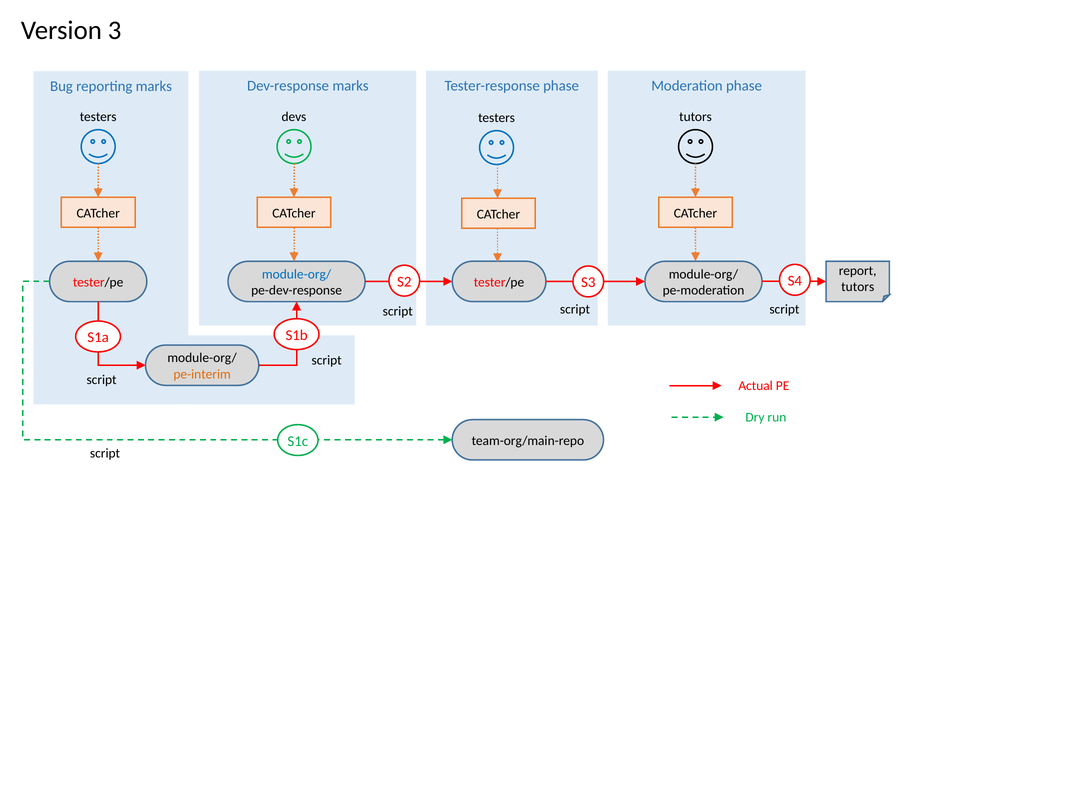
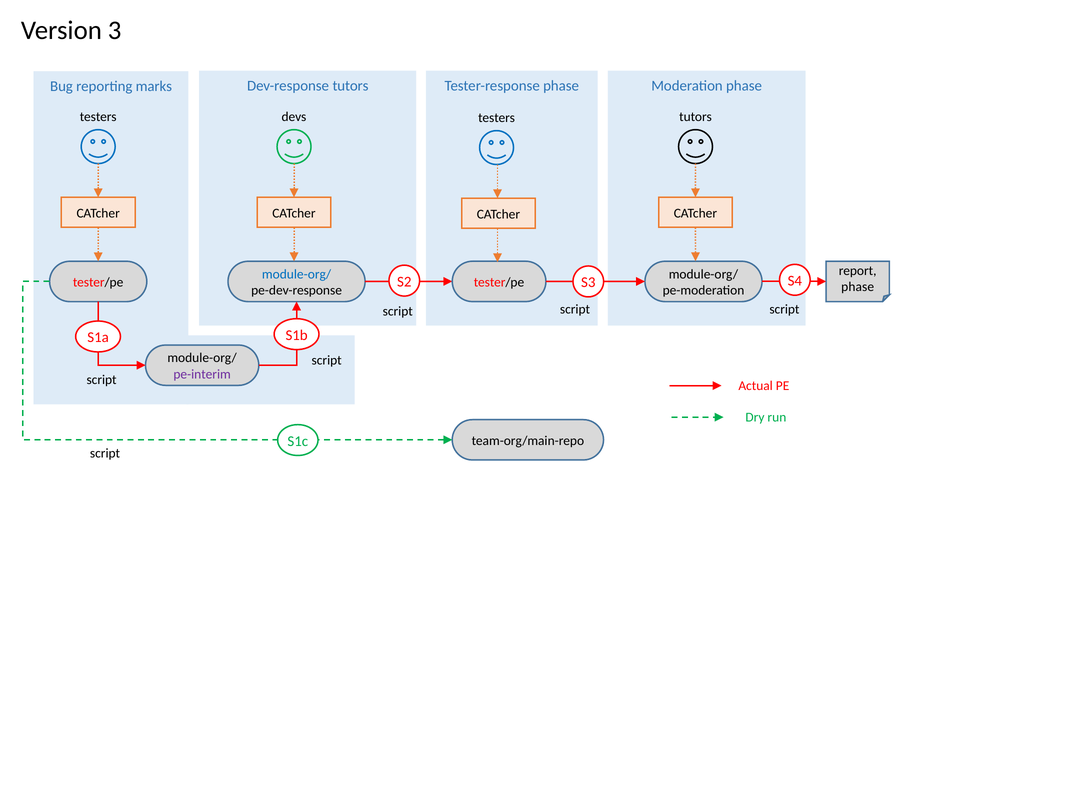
Dev-response marks: marks -> tutors (350, 86)
tutors: tutors -> phase (858, 287)
pe-interim colour: orange -> purple (202, 374)
